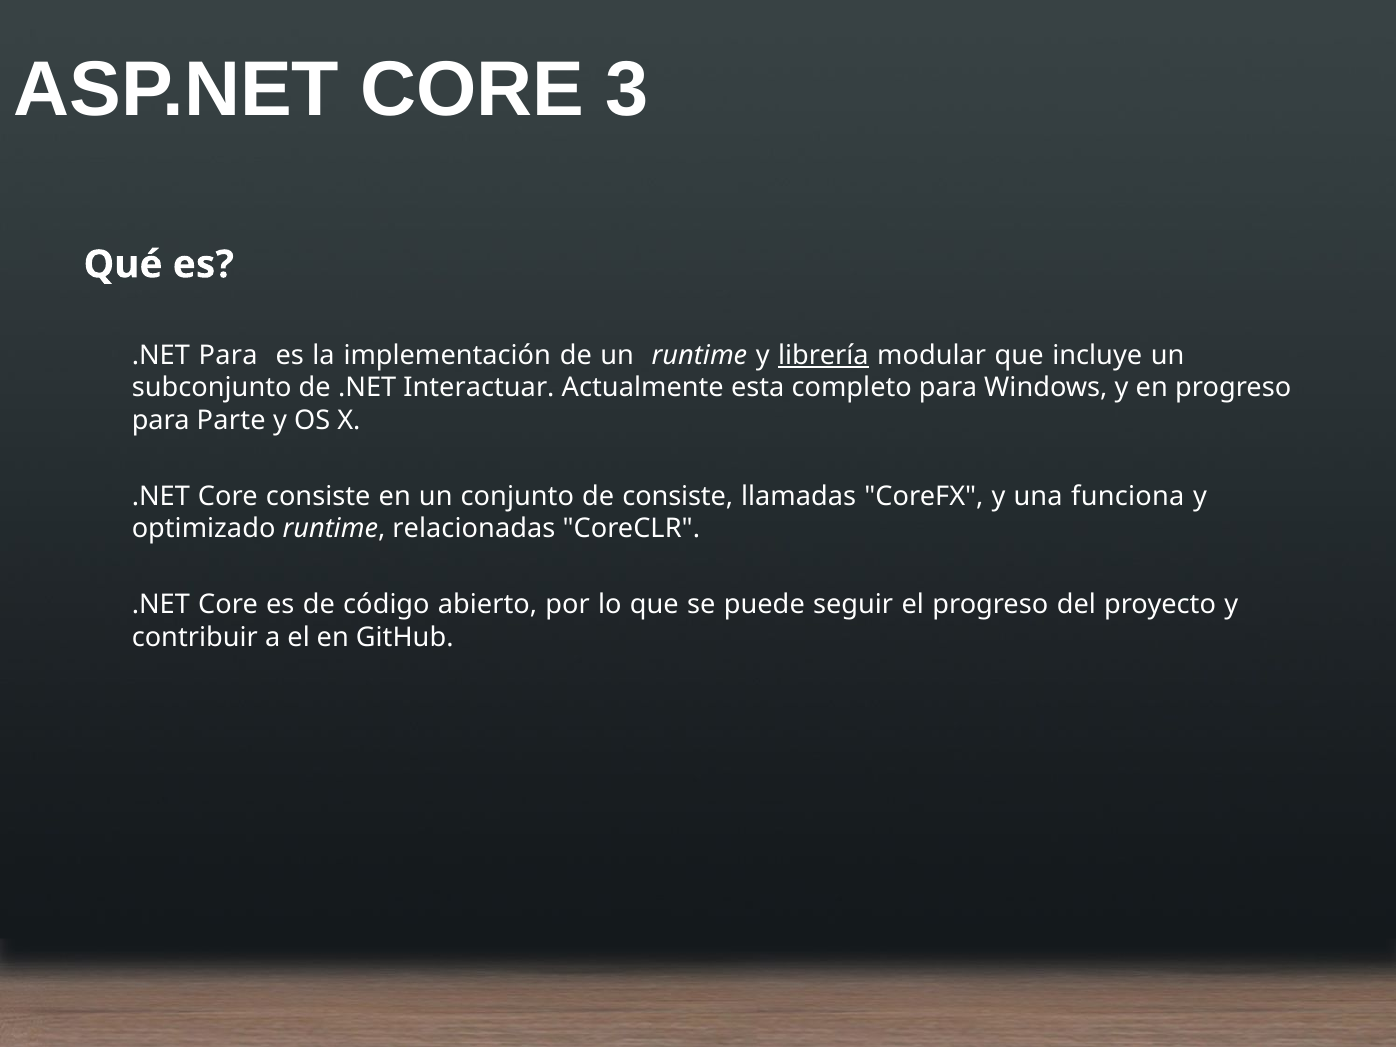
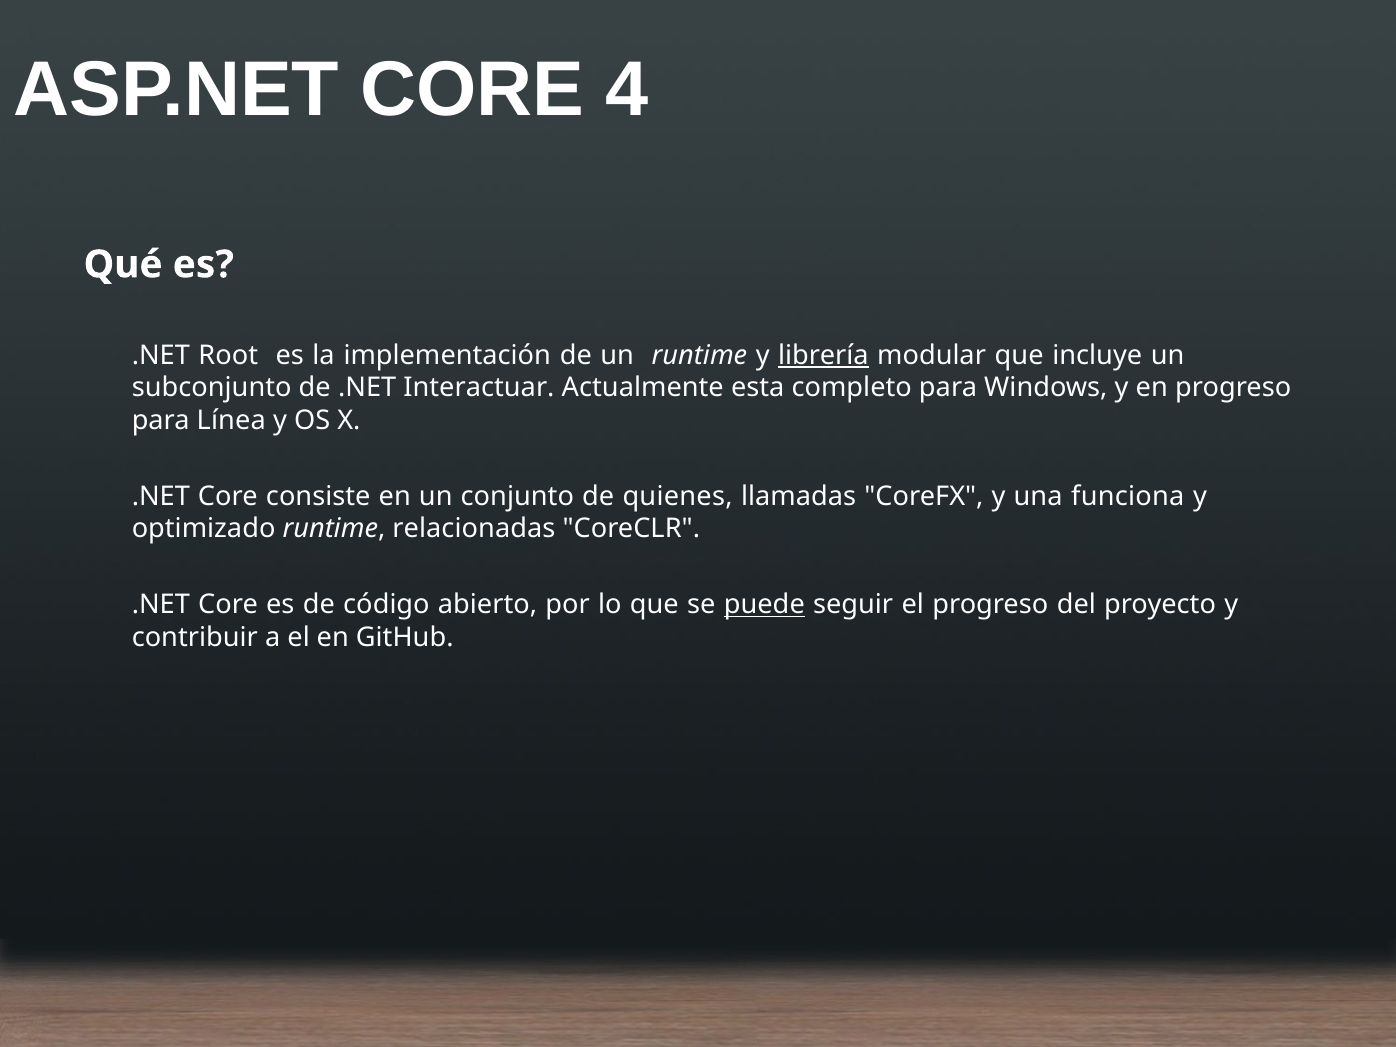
3: 3 -> 4 (628, 90)
.NET Para: Para -> Root (228, 355)
Parte: Parte -> Línea (231, 420)
de consiste: consiste -> quienes (678, 496)
puede underline: none -> present (764, 605)
